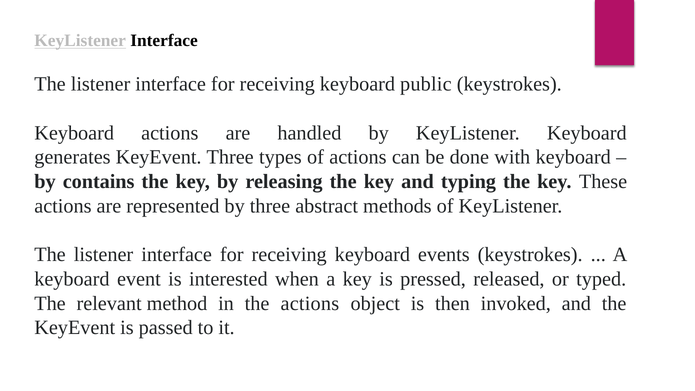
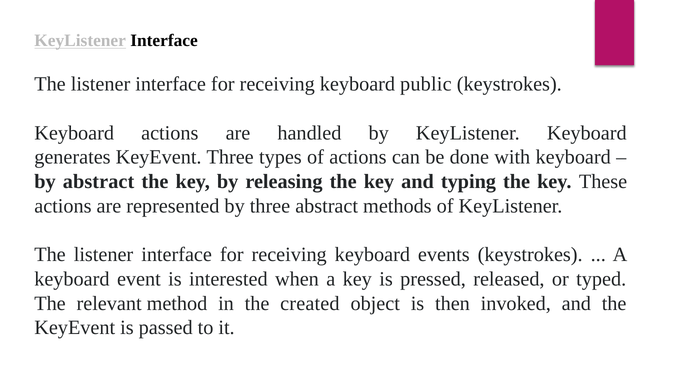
by contains: contains -> abstract (99, 182)
the actions: actions -> created (310, 303)
